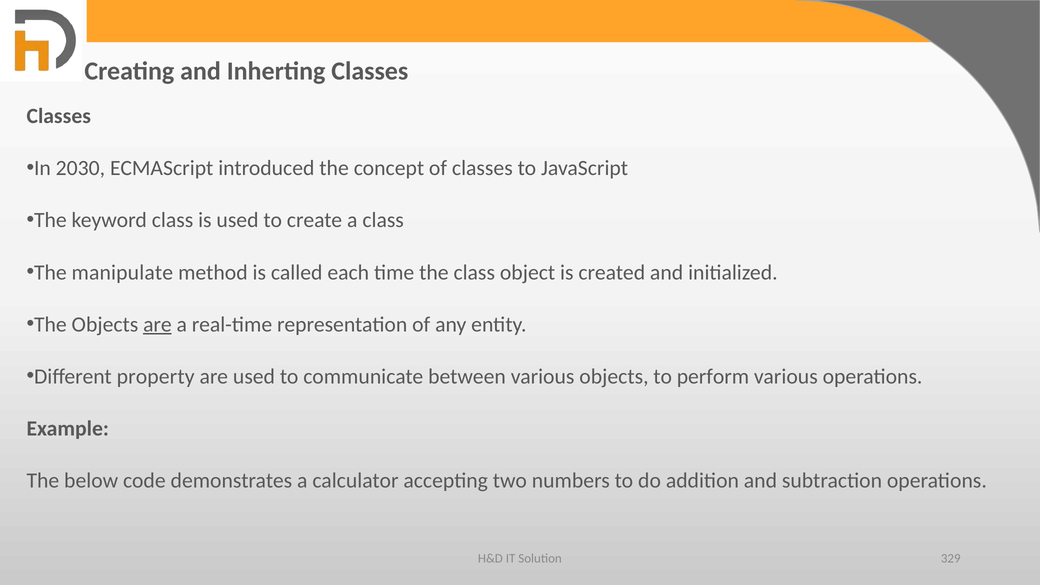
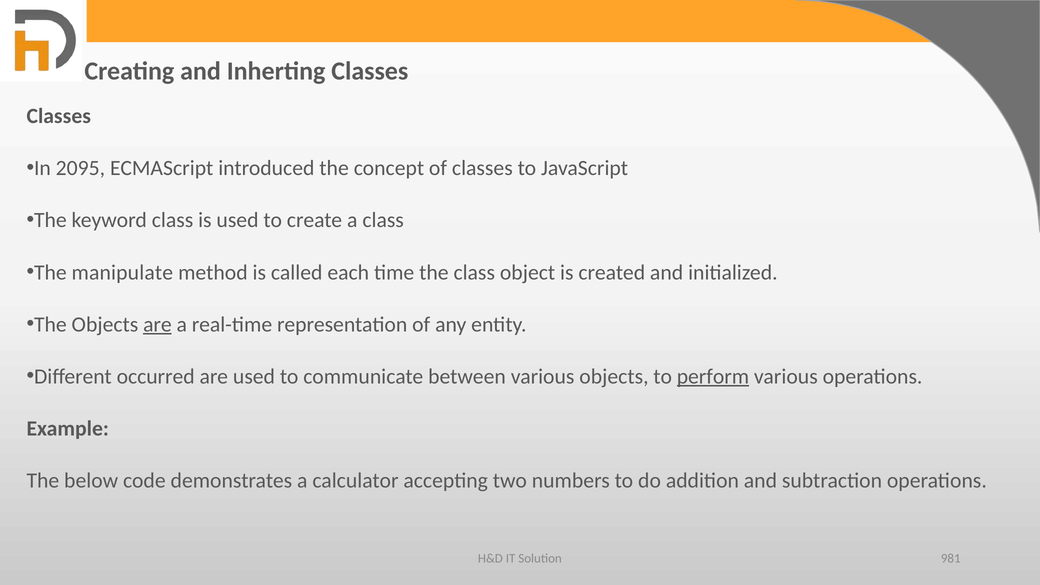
2030: 2030 -> 2095 (80, 168)
property: property -> occurred (156, 376)
perform underline: none -> present (713, 376)
329: 329 -> 981 (951, 559)
